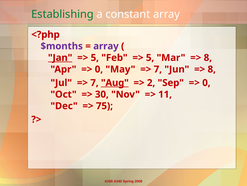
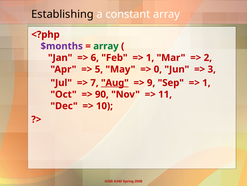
Establishing colour: green -> black (62, 14)
array colour: purple -> green (106, 46)
Jan underline: present -> none (60, 58)
5: 5 -> 6 (95, 58)
5: 5 -> 1 (150, 58)
8: 8 -> 2 (208, 58)
0: 0 -> 5 (99, 69)
7: 7 -> 0 (158, 69)
8: 8 -> 3 (212, 69)
2: 2 -> 9 (151, 82)
0: 0 -> 1 (206, 82)
30: 30 -> 90 (102, 94)
75: 75 -> 10 (104, 106)
